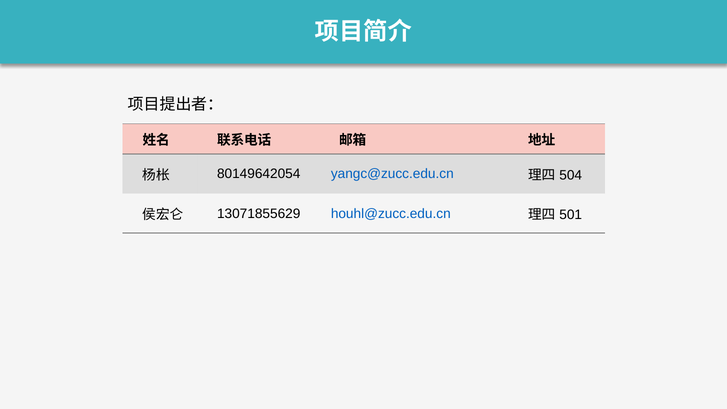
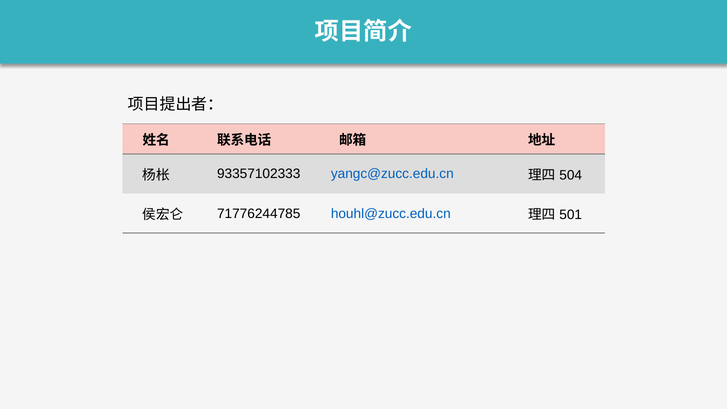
80149642054: 80149642054 -> 93357102333 (259, 174)
13071855629: 13071855629 -> 71776244785 (259, 214)
